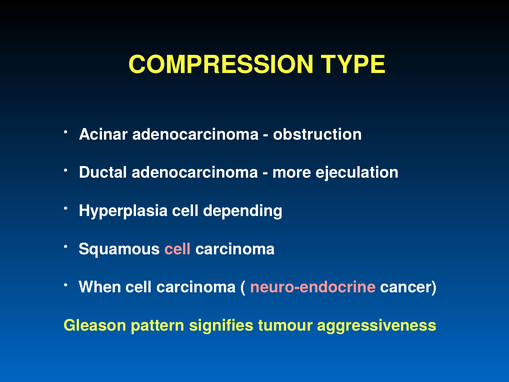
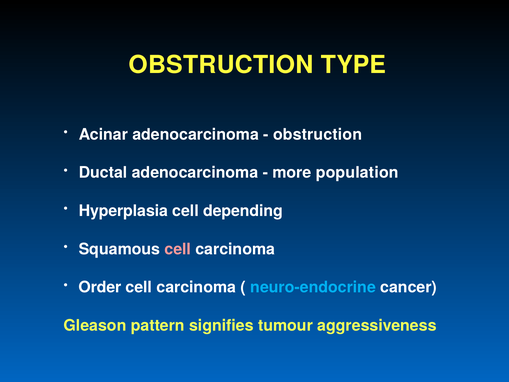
COMPRESSION: COMPRESSION -> OBSTRUCTION (221, 65)
ejeculation: ejeculation -> population (357, 173)
When: When -> Order (100, 287)
neuro-endocrine colour: pink -> light blue (313, 287)
